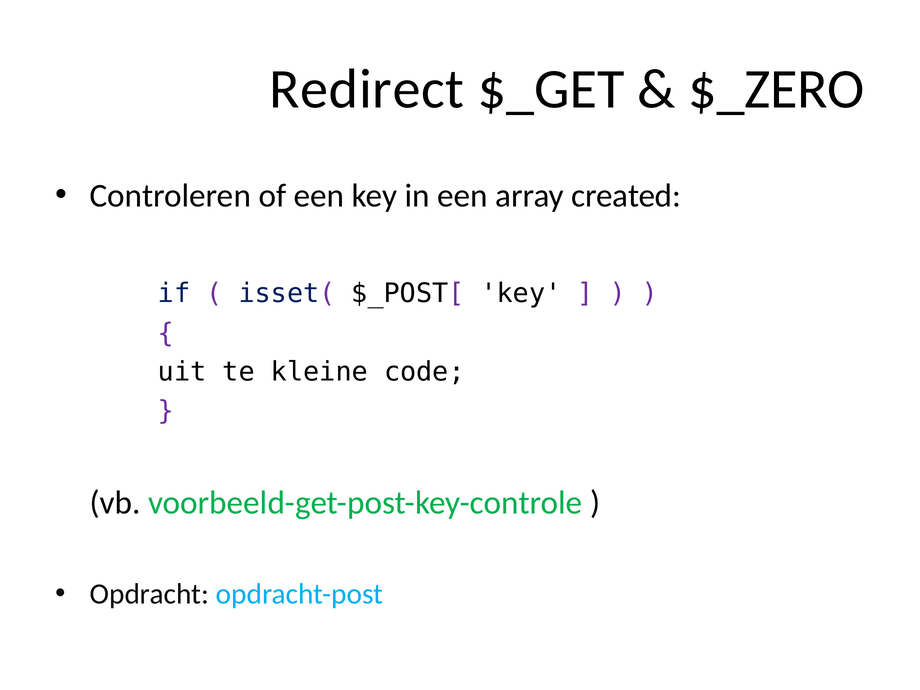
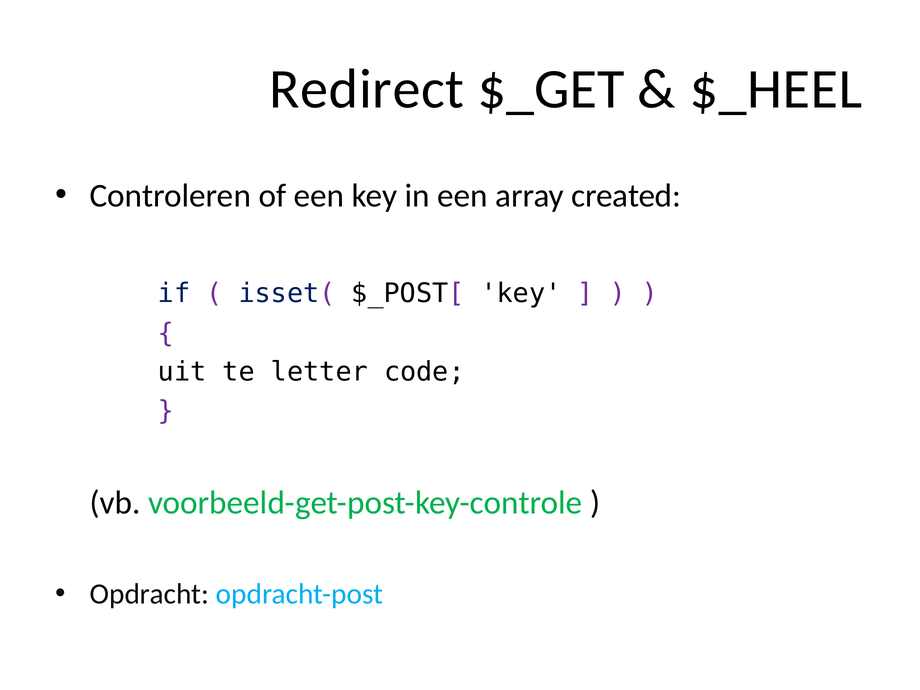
$_ZERO: $_ZERO -> $_HEEL (776, 89)
kleine: kleine -> letter (319, 372)
